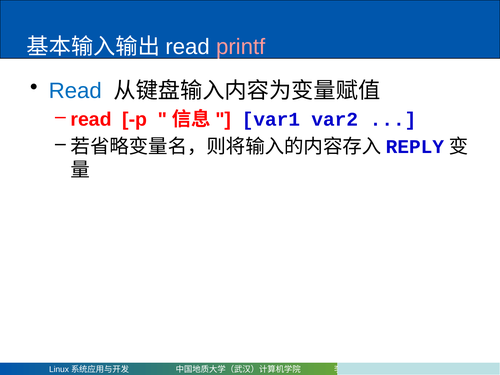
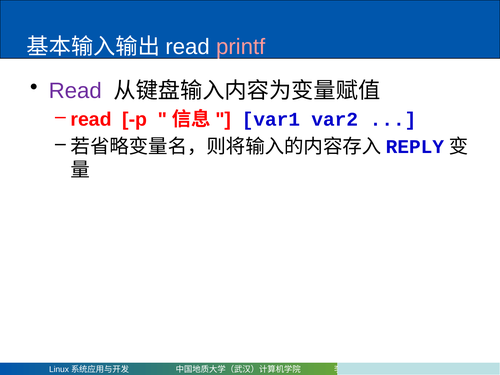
Read colour: blue -> purple (75, 91)
